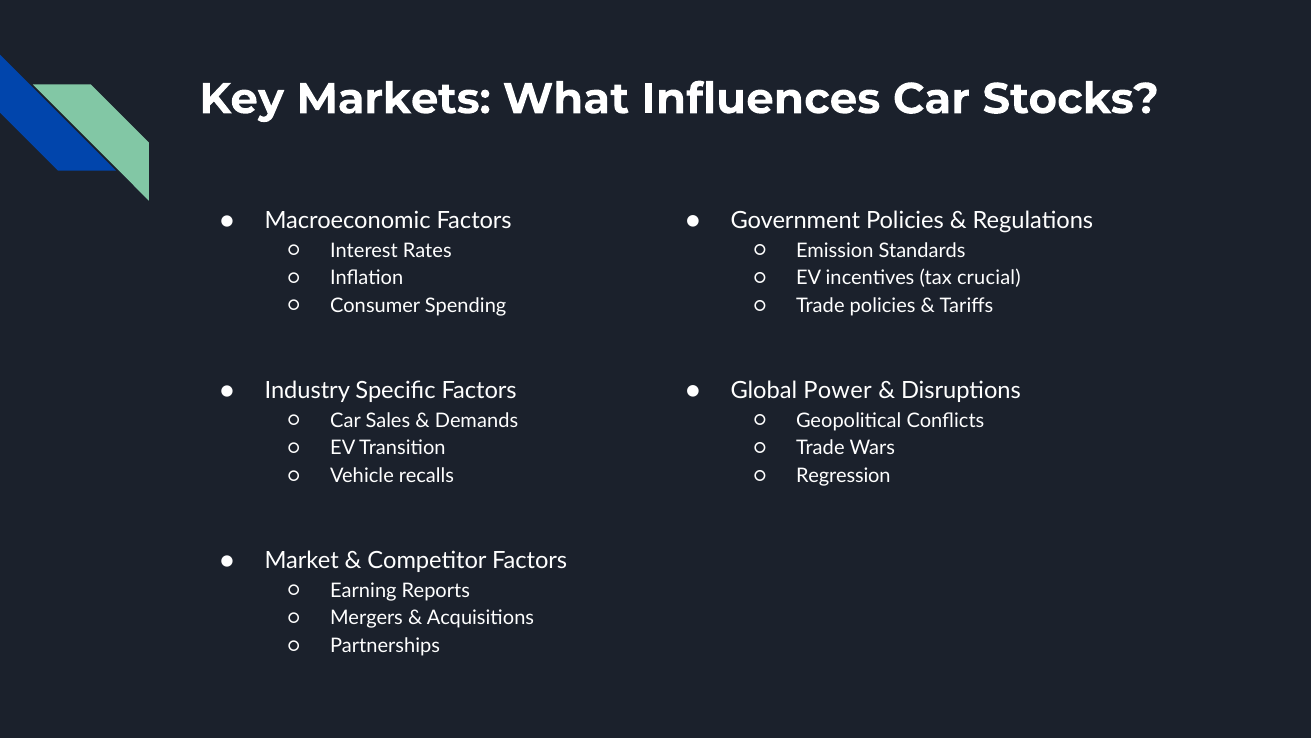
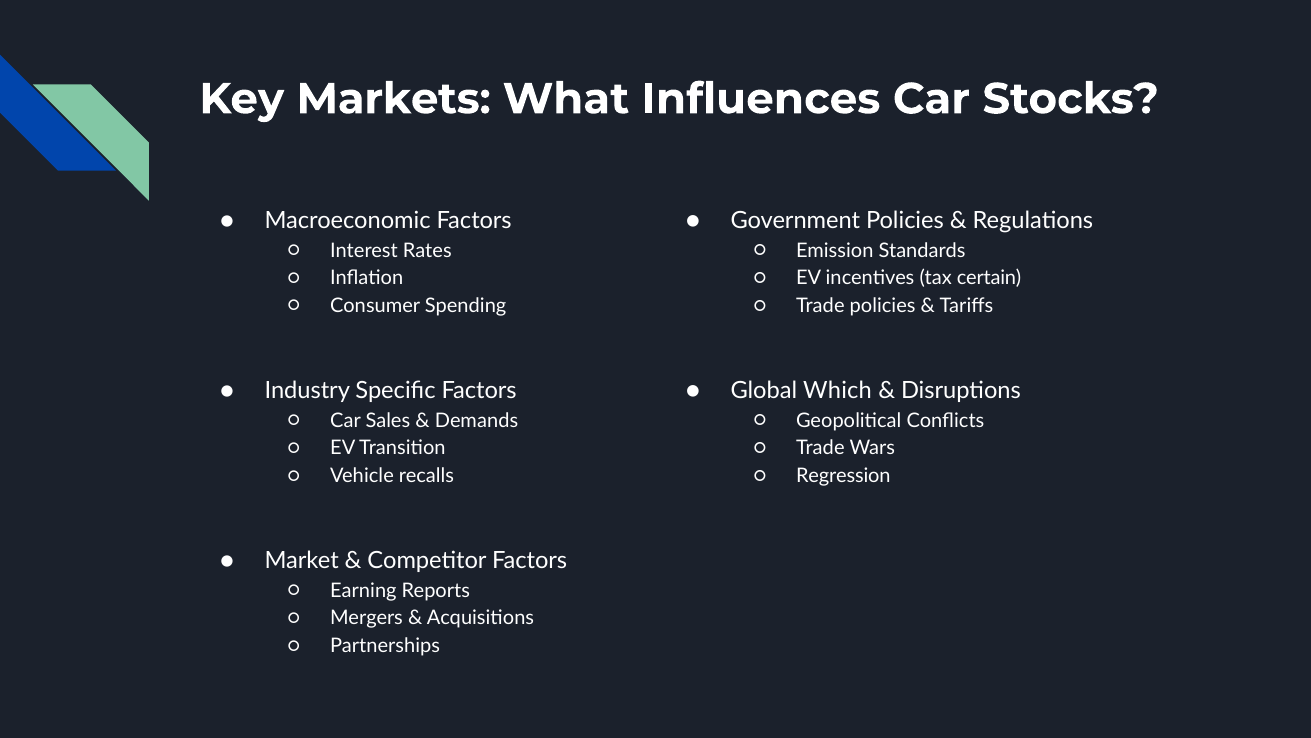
crucial: crucial -> certain (989, 278)
Power: Power -> Which (837, 391)
